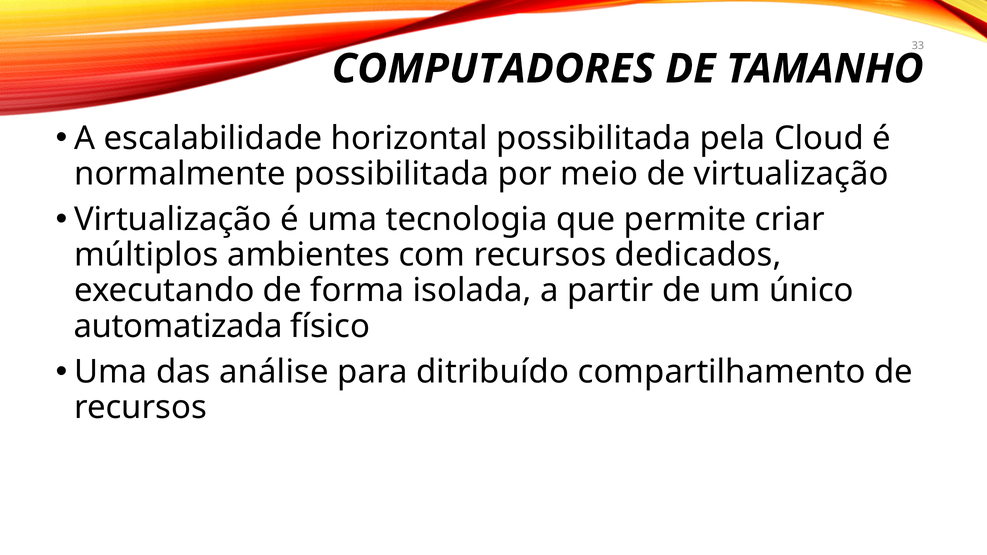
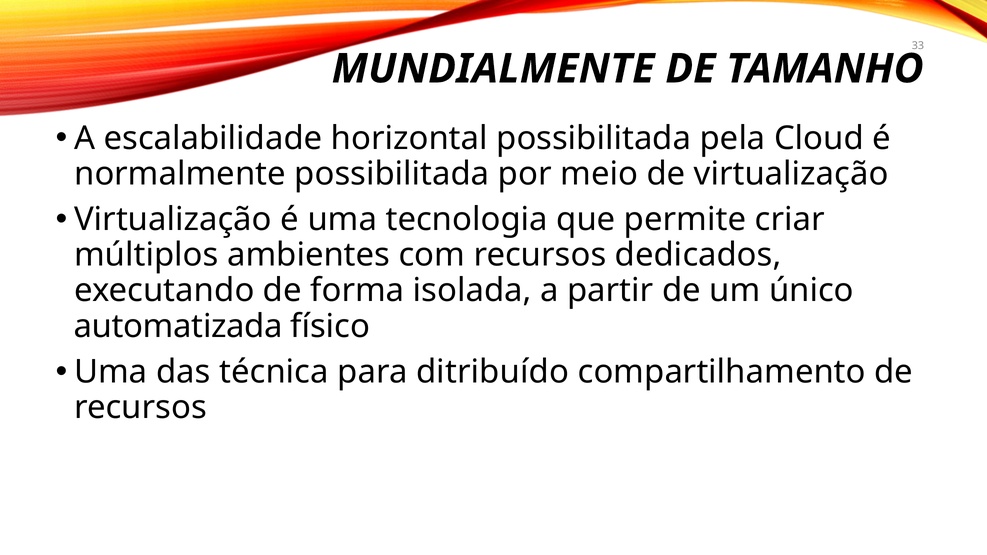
COMPUTADORES: COMPUTADORES -> MUNDIALMENTE (493, 69)
análise: análise -> técnica (274, 372)
